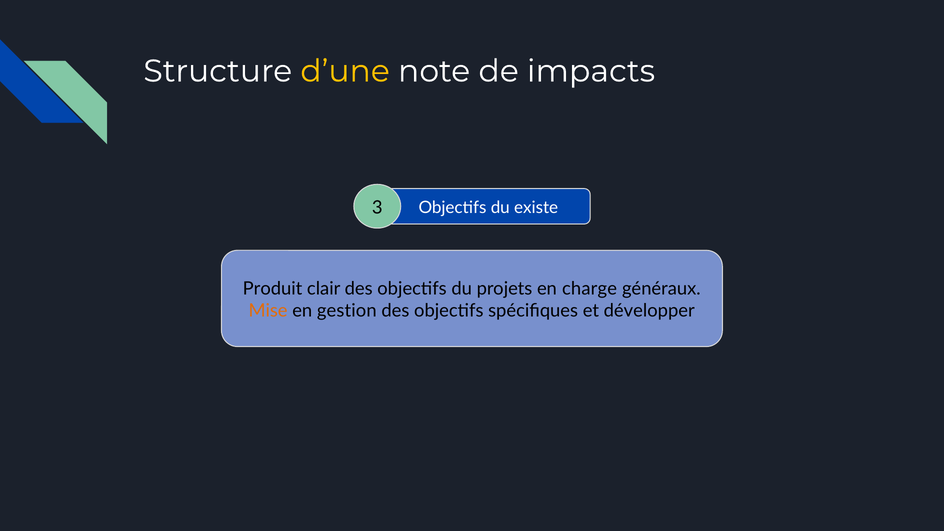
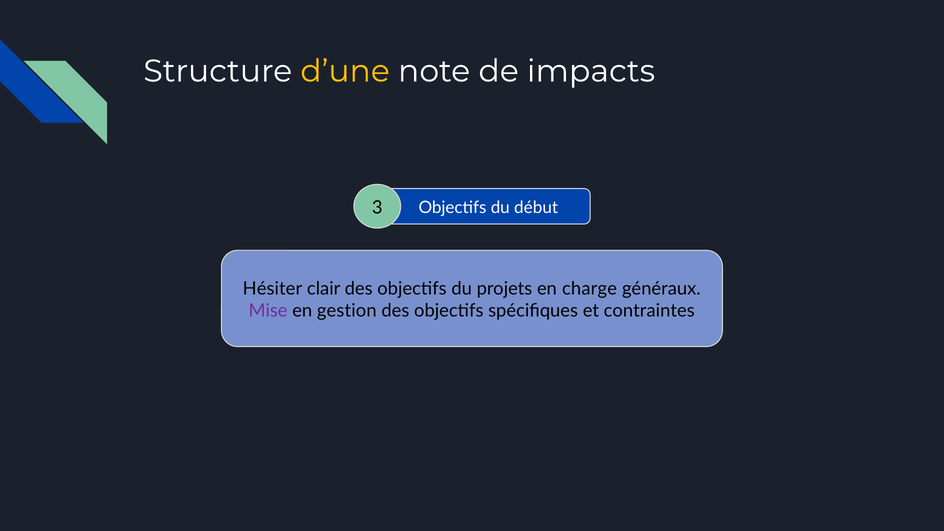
existe: existe -> début (536, 207)
Produit: Produit -> Hésiter (272, 289)
Mise colour: orange -> purple (268, 311)
développer: développer -> contraintes (649, 311)
